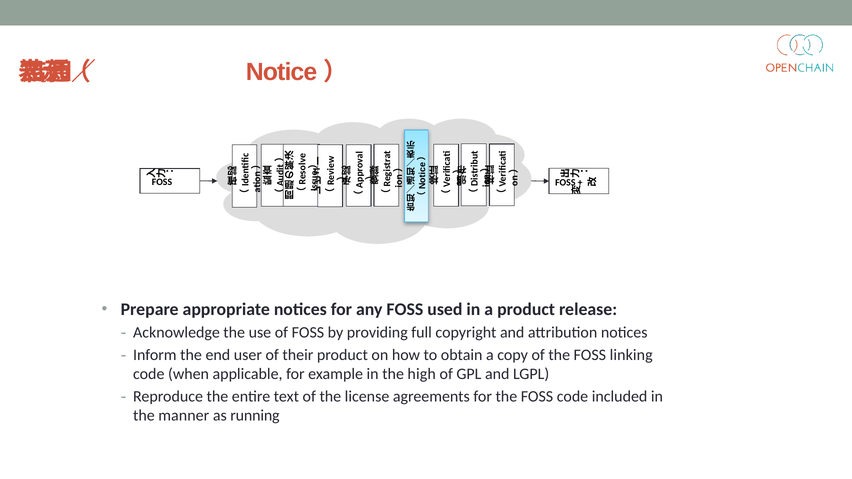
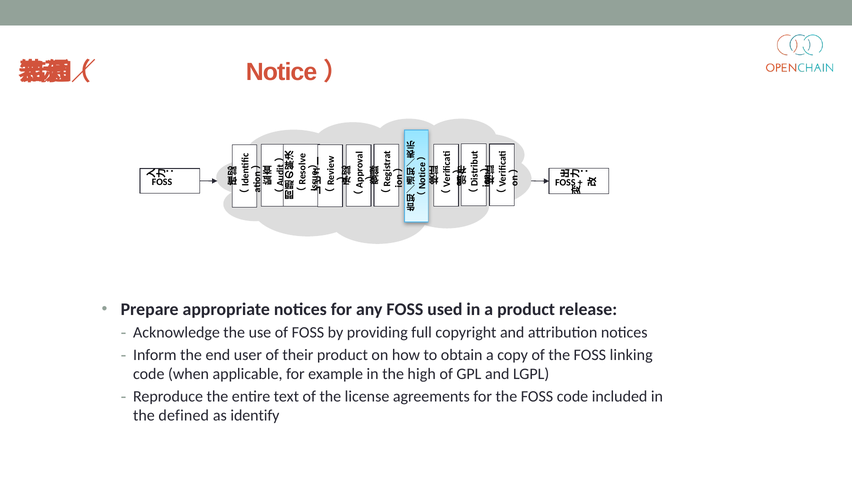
manner: manner -> defined (184, 416)
running: running -> identify (255, 416)
